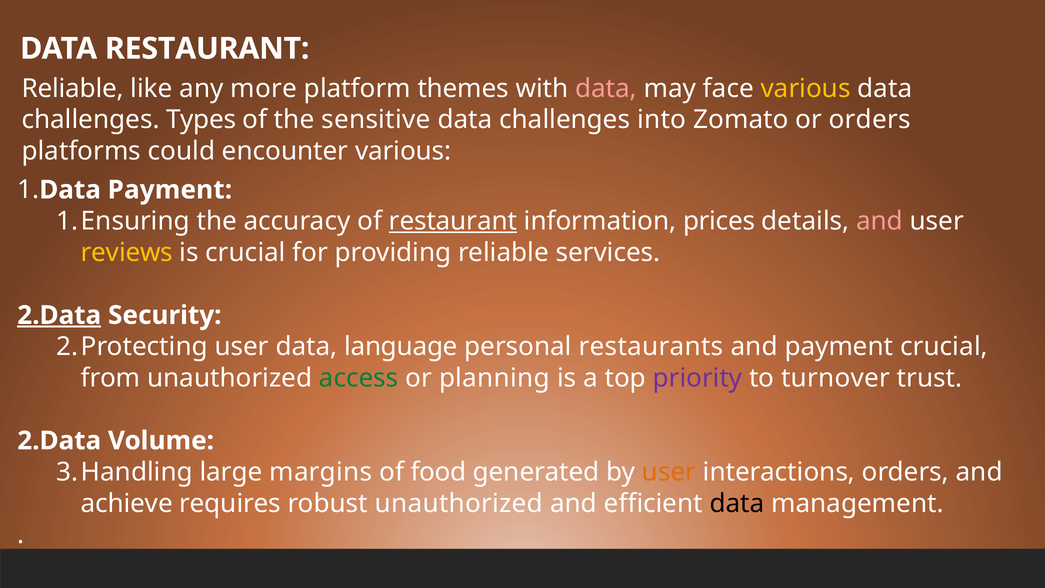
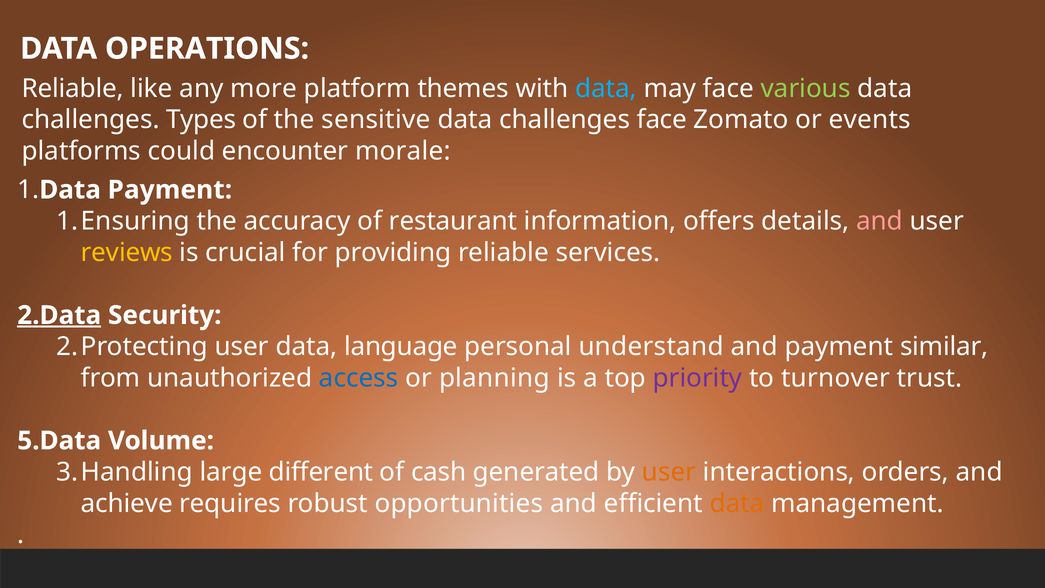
DATA RESTAURANT: RESTAURANT -> OPERATIONS (207, 49)
data colour: pink -> light blue (606, 88)
various colour: yellow -> light green (806, 88)
challenges into: into -> face (662, 120)
or orders: orders -> events (870, 120)
encounter various: various -> morale (403, 151)
restaurant underline: present -> none (453, 221)
prices: prices -> offers (719, 221)
restaurants: restaurants -> understand (651, 347)
payment crucial: crucial -> similar (944, 347)
access colour: green -> blue (359, 378)
2.Data: 2.Data -> 5.Data (59, 441)
margins: margins -> different (321, 472)
food: food -> cash (439, 472)
robust unauthorized: unauthorized -> opportunities (459, 503)
data colour: black -> orange (737, 503)
